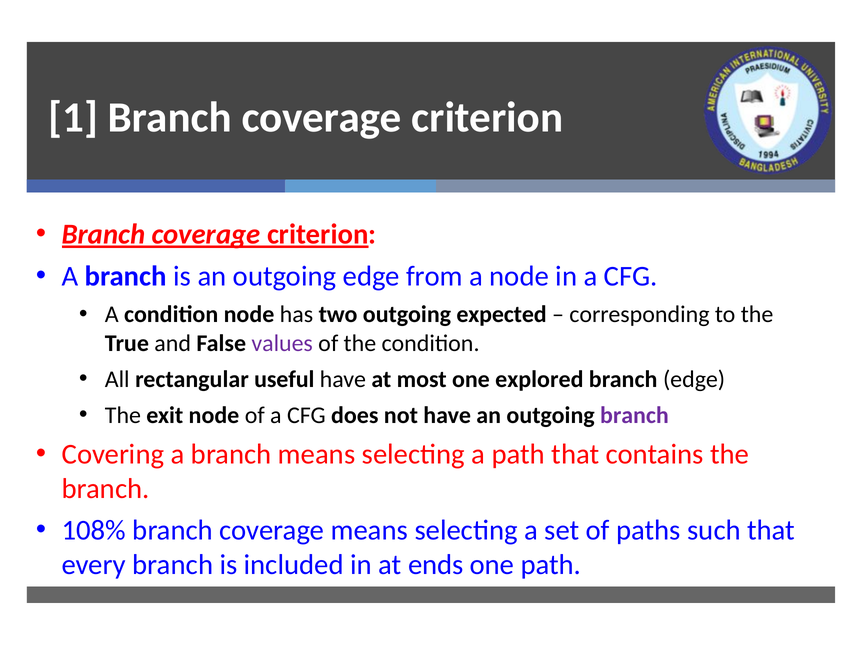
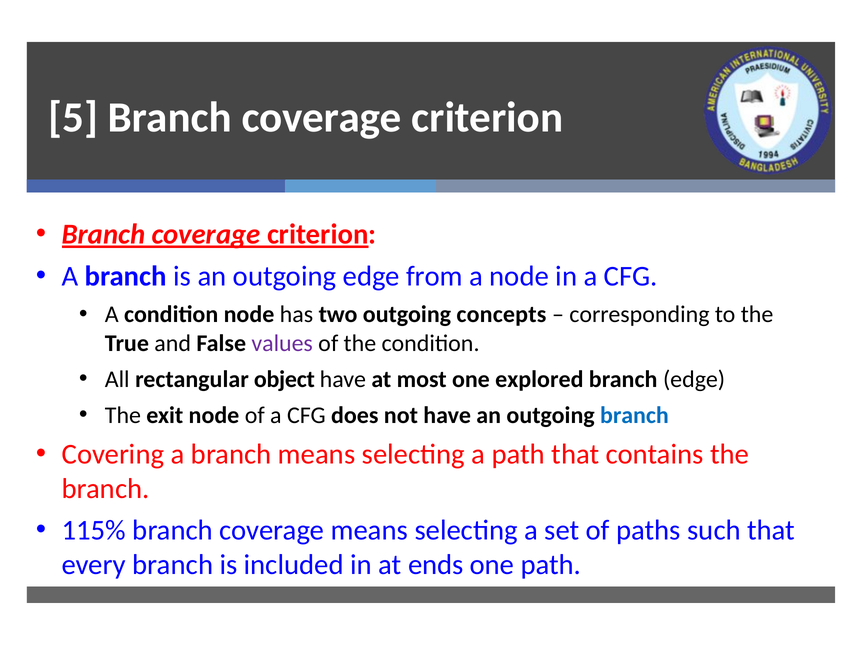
1: 1 -> 5 (73, 118)
expected: expected -> concepts (501, 315)
useful: useful -> object (284, 380)
branch colour: purple -> blue (634, 415)
108%: 108% -> 115% (94, 531)
